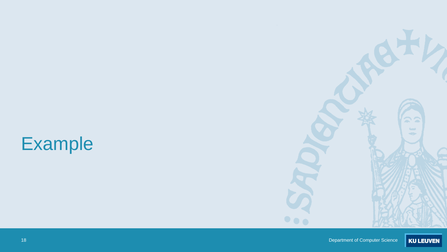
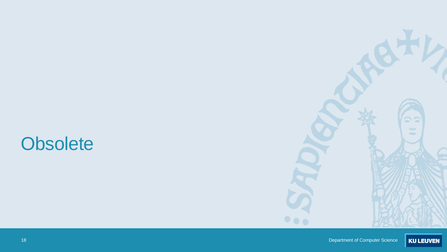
Example: Example -> Obsolete (57, 144)
